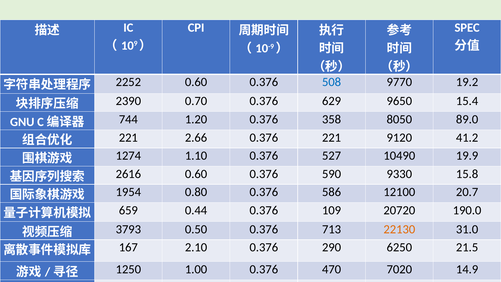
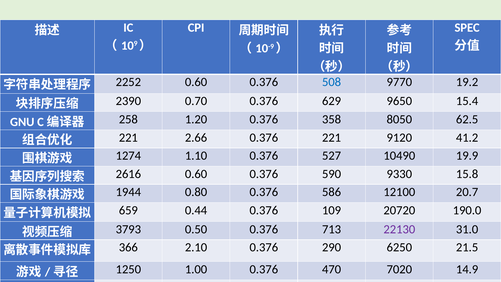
744: 744 -> 258 (128, 119)
89.0: 89.0 -> 62.5 (467, 119)
1954: 1954 -> 1944 (128, 192)
22130 colour: orange -> purple (399, 229)
167: 167 -> 366 (128, 247)
